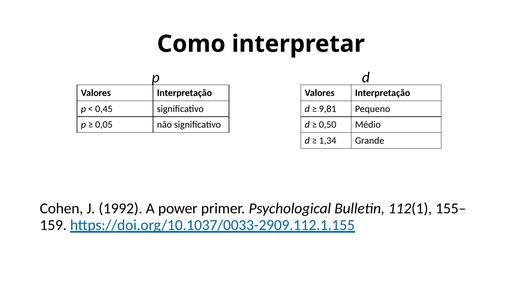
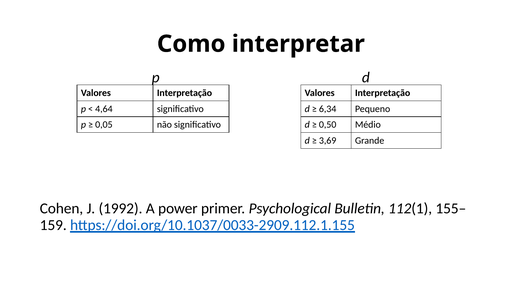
0,45: 0,45 -> 4,64 (104, 109)
9,81: 9,81 -> 6,34 (328, 109)
1,34: 1,34 -> 3,69 (328, 140)
